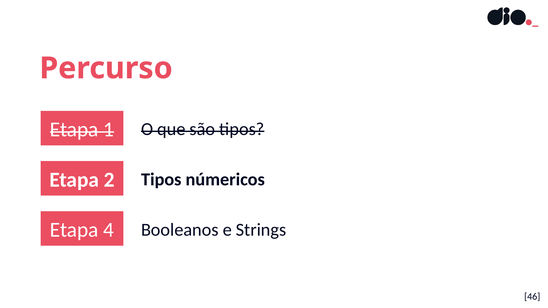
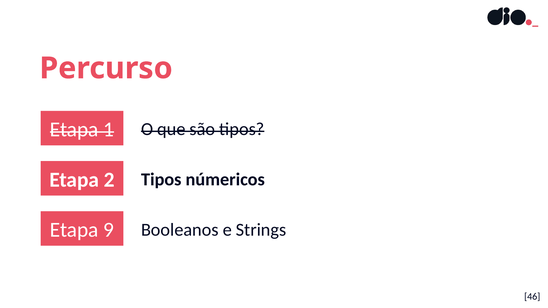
4: 4 -> 9 (109, 230)
